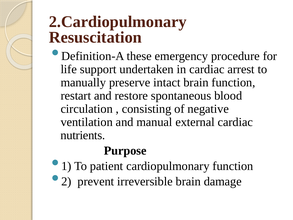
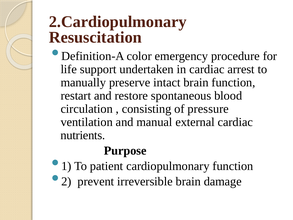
these: these -> color (139, 56)
negative: negative -> pressure (208, 109)
